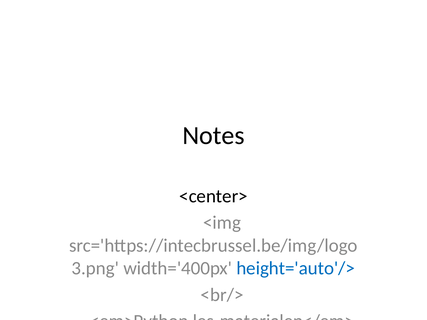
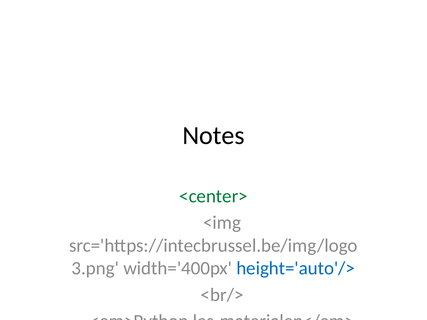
<center> colour: black -> green (213, 196)
